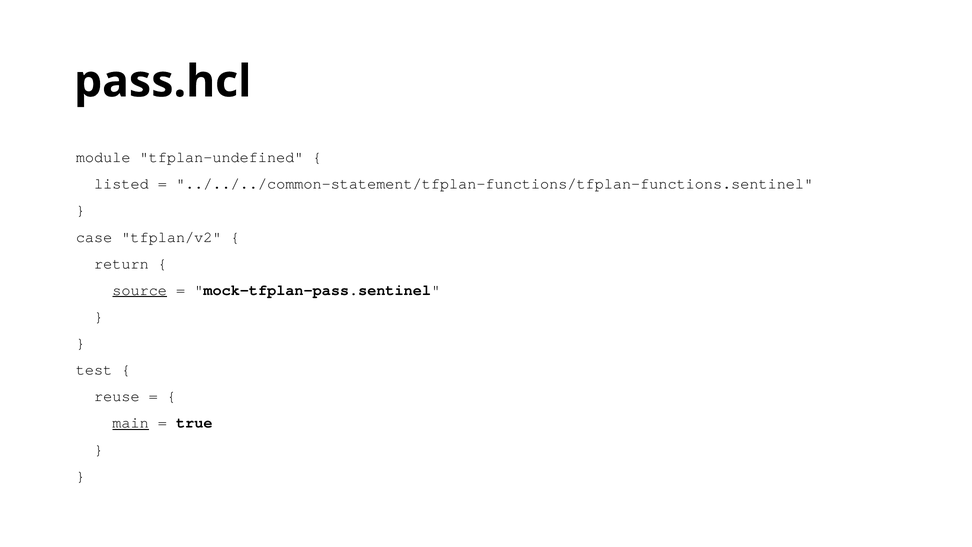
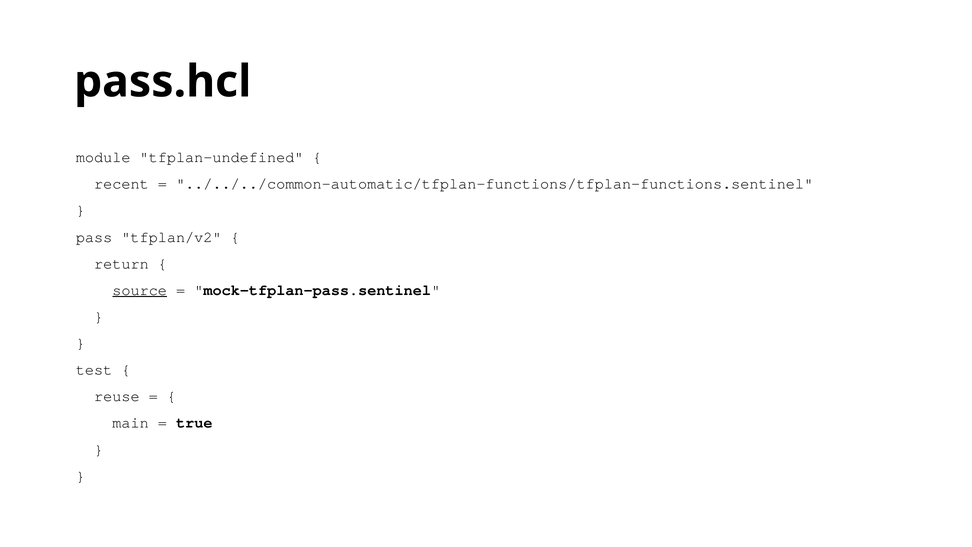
listed: listed -> recent (121, 184)
../../../common-statement/tfplan-functions/tfplan-functions.sentinel: ../../../common-statement/tfplan-functions/tfplan-functions.sentinel -> ../../../common-automatic/tfplan-functions/tfplan-functions.sentinel (495, 184)
case: case -> pass (94, 237)
main underline: present -> none (131, 423)
